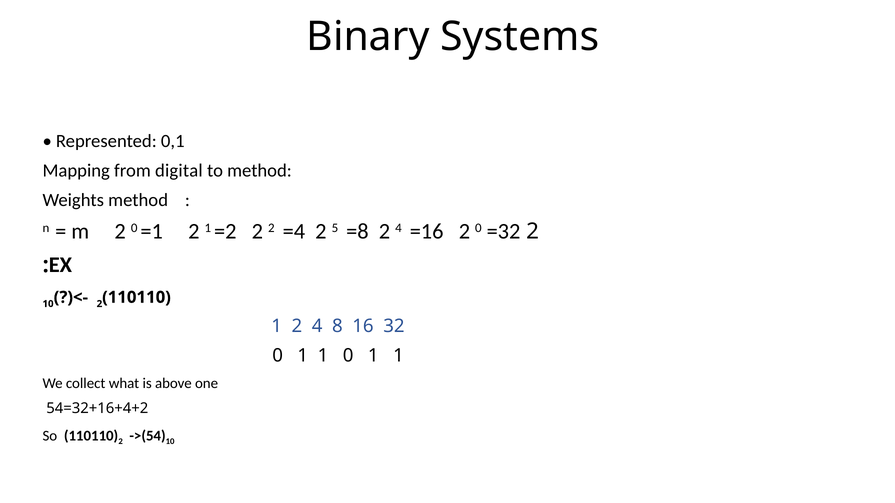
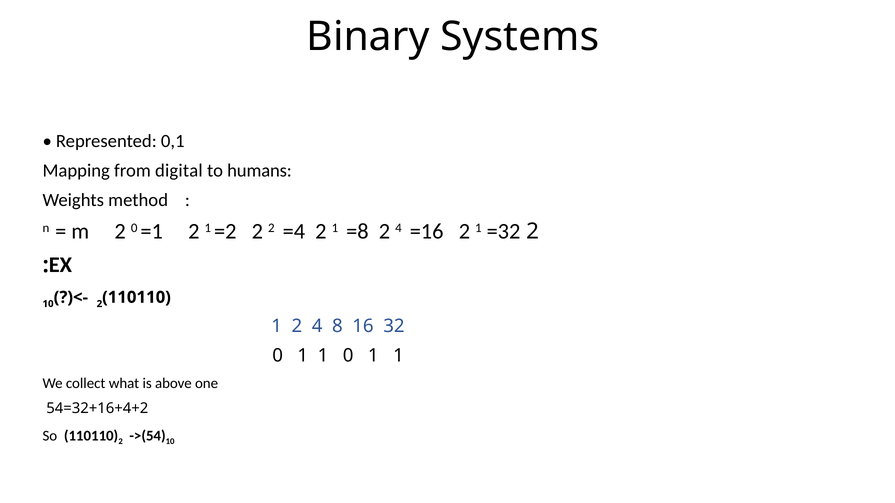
to method: method -> humans (260, 171)
=4 2 5: 5 -> 1 (335, 228)
=16 2 0: 0 -> 1 (478, 228)
